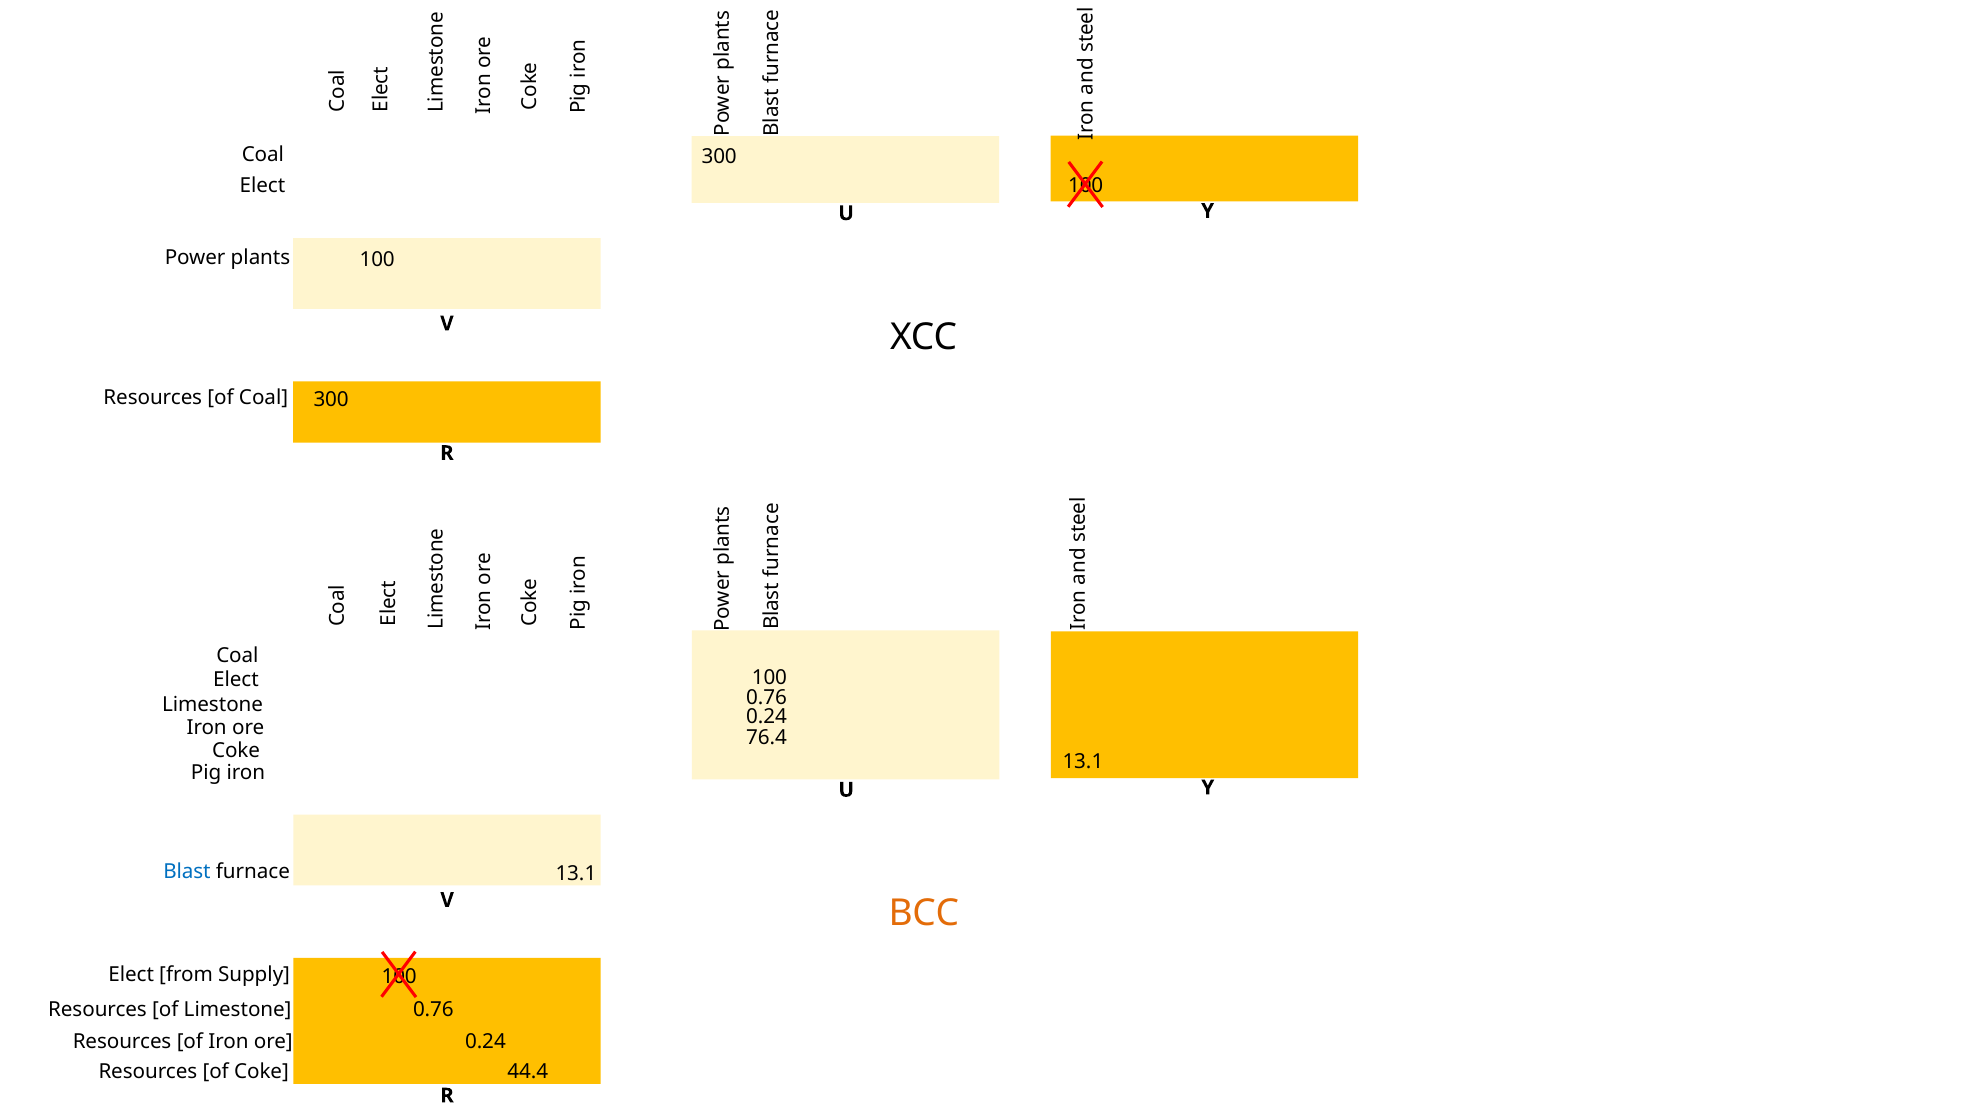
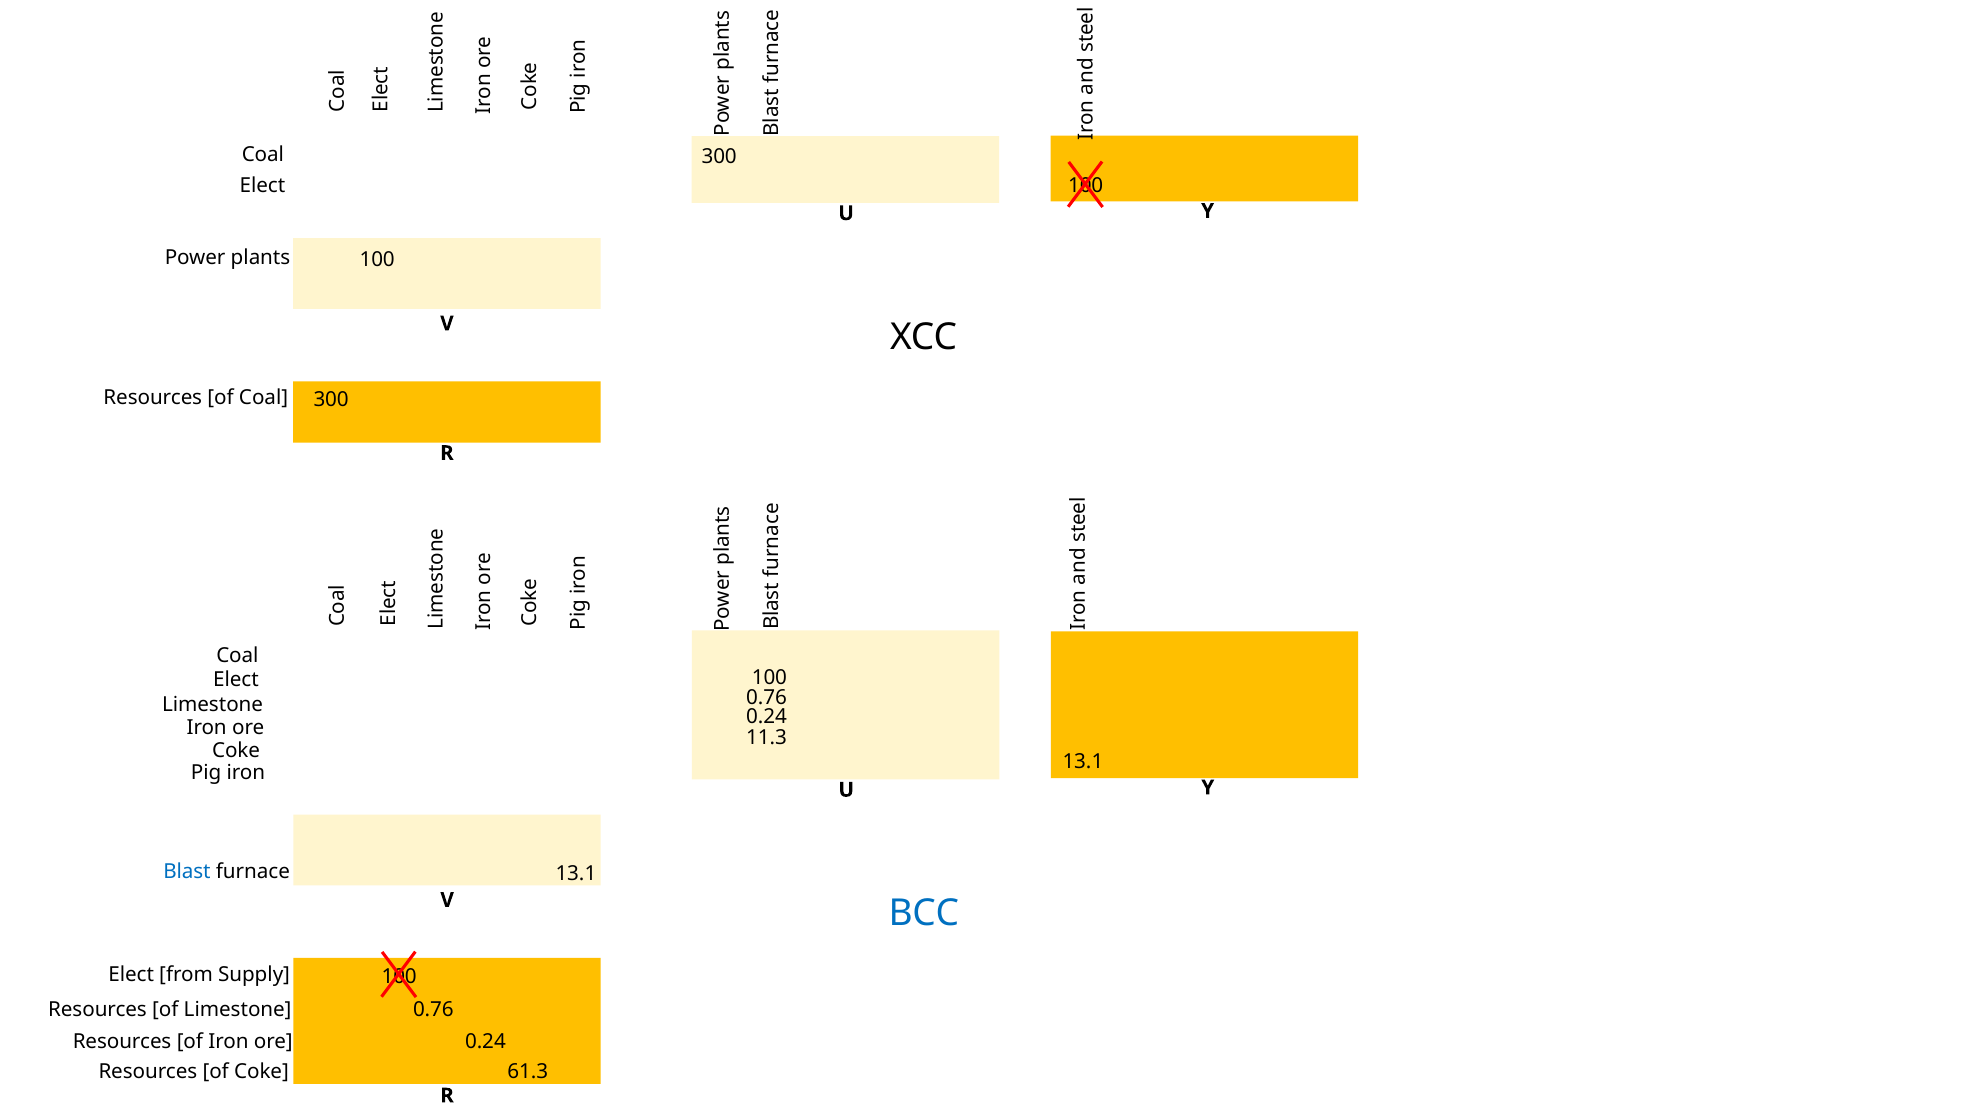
76.4: 76.4 -> 11.3 (767, 737)
BCC colour: orange -> blue (924, 914)
44.4: 44.4 -> 61.3 (528, 1072)
